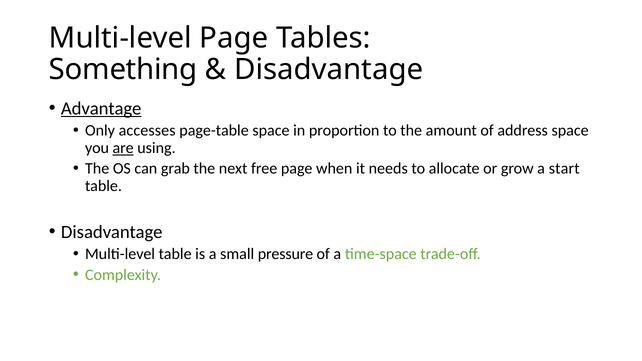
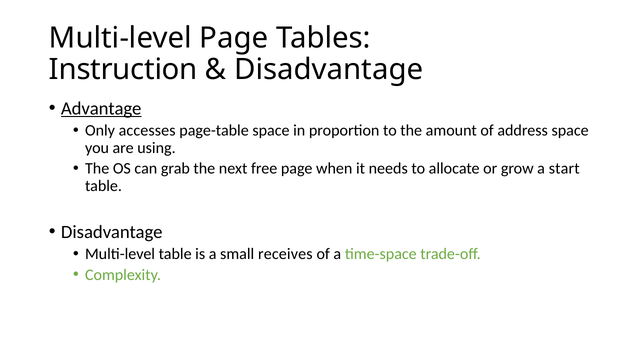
Something: Something -> Instruction (123, 70)
are underline: present -> none (123, 148)
pressure: pressure -> receives (285, 254)
